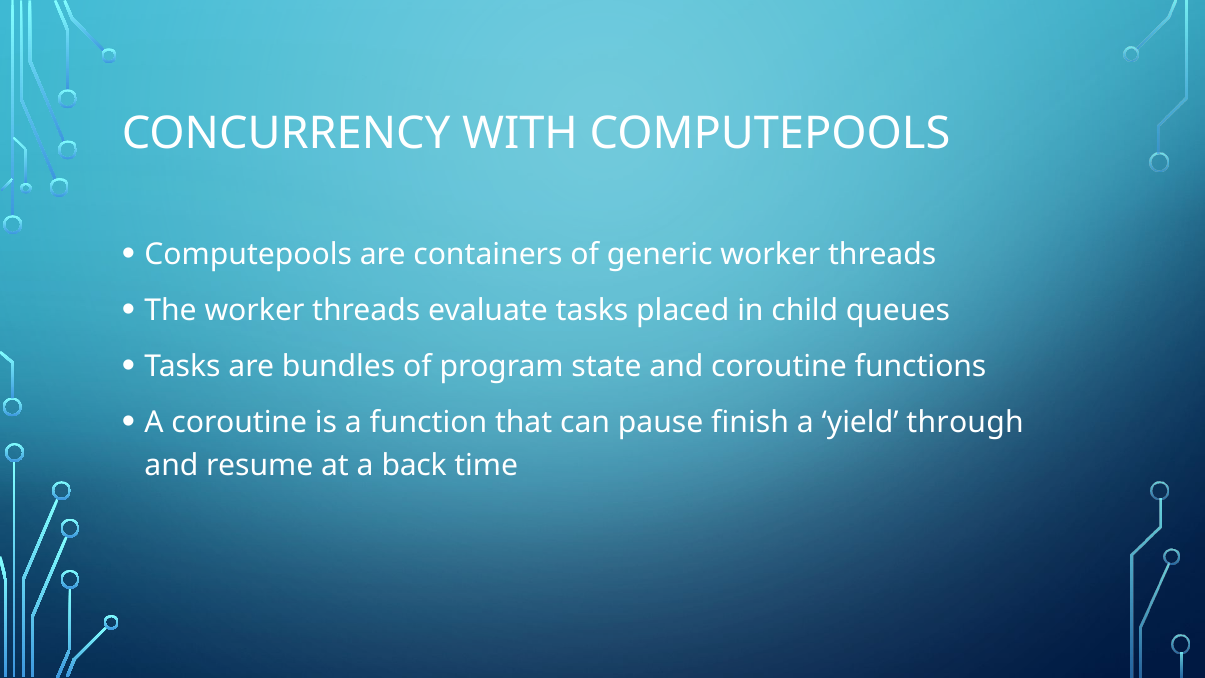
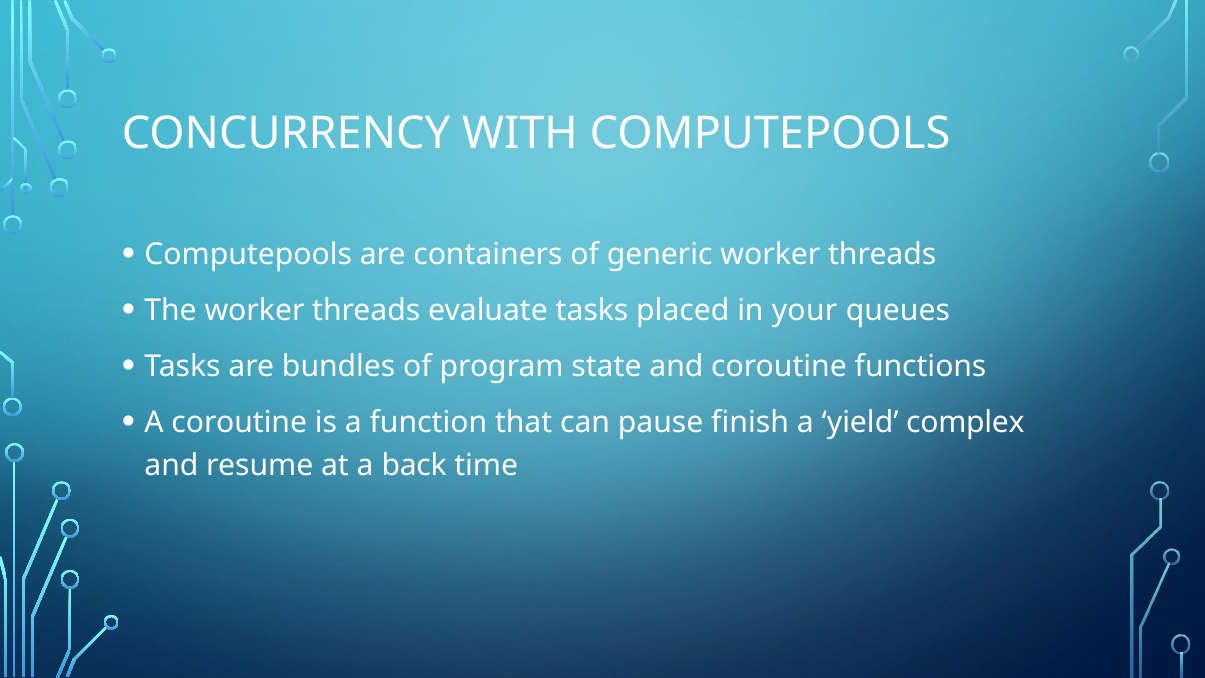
child: child -> your (805, 310)
through: through -> complex (965, 422)
